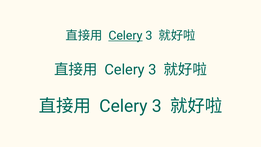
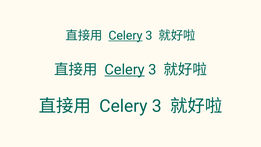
Celery underline: none -> present (125, 70)
